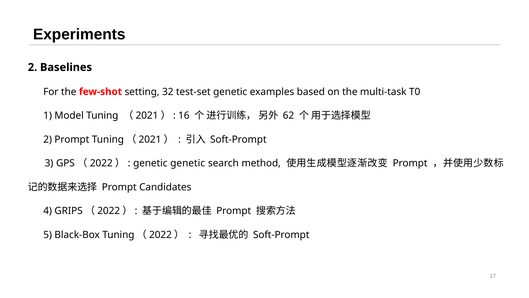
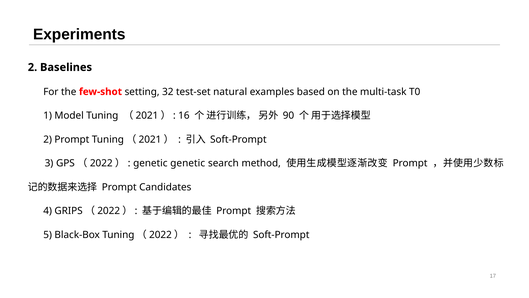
test-set genetic: genetic -> natural (230, 92)
62: 62 -> 90 (288, 115)
